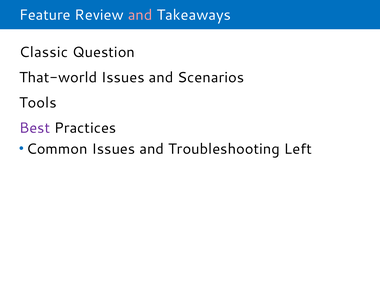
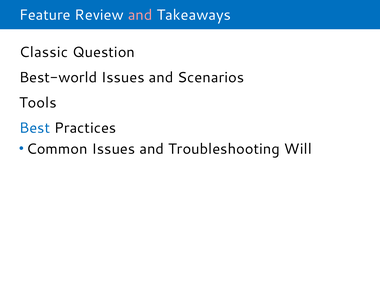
That-world: That-world -> Best-world (58, 78)
Best colour: purple -> blue (35, 128)
Left: Left -> Will (298, 149)
